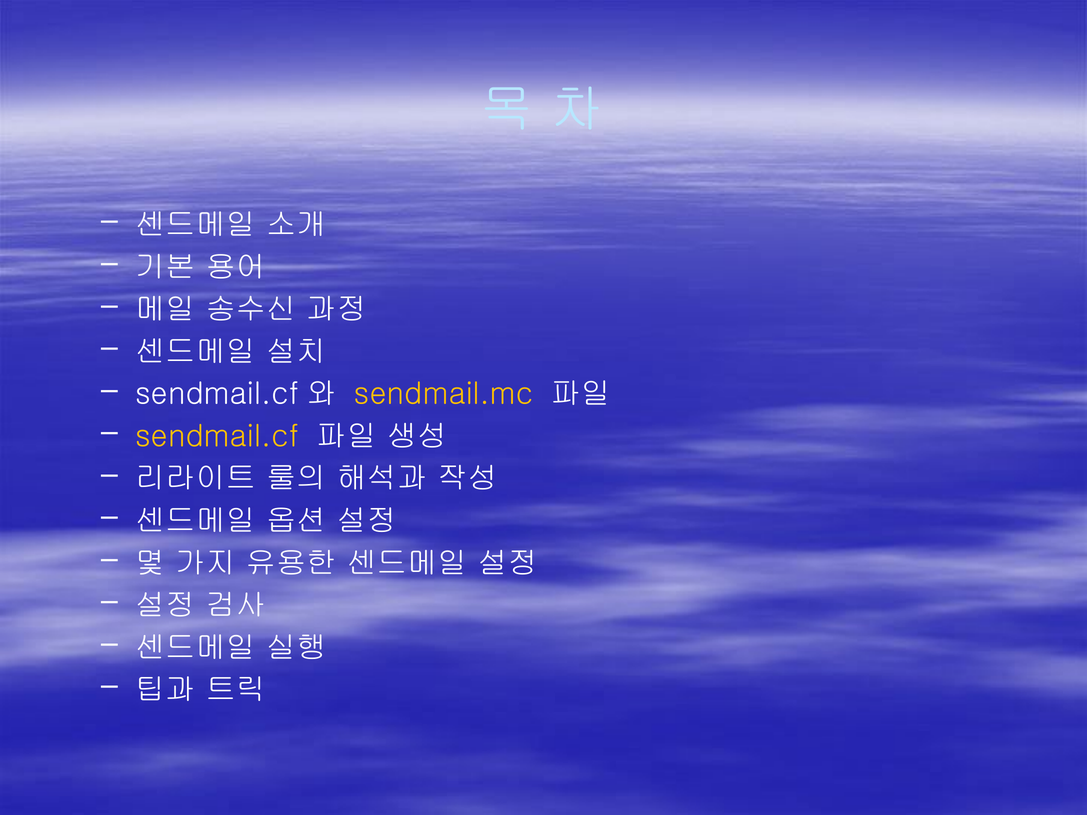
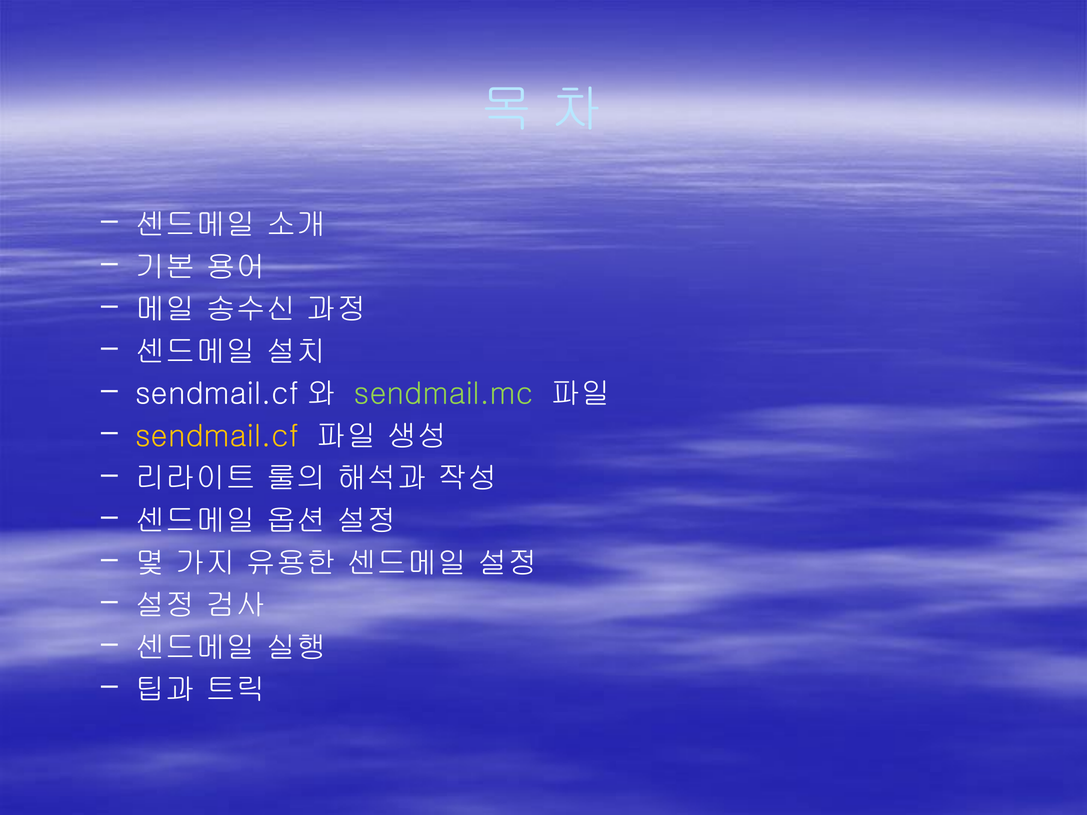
sendmail.mc colour: yellow -> light green (443, 394)
